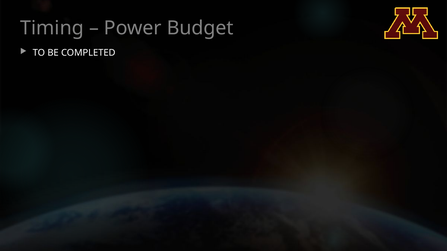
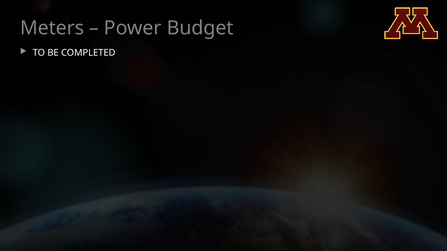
Timing: Timing -> Meters (52, 28)
